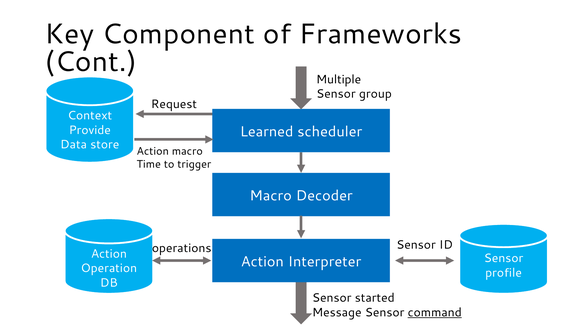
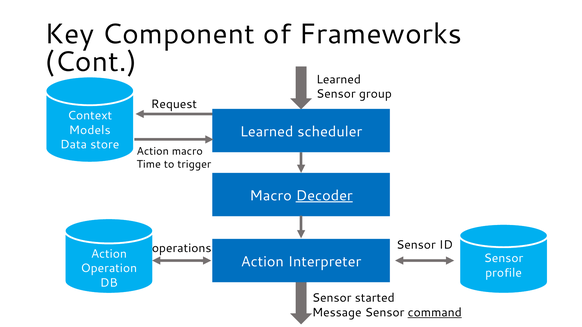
Multiple: Multiple -> Learned (339, 79)
Provide: Provide -> Models (90, 130)
Decoder underline: none -> present (324, 196)
